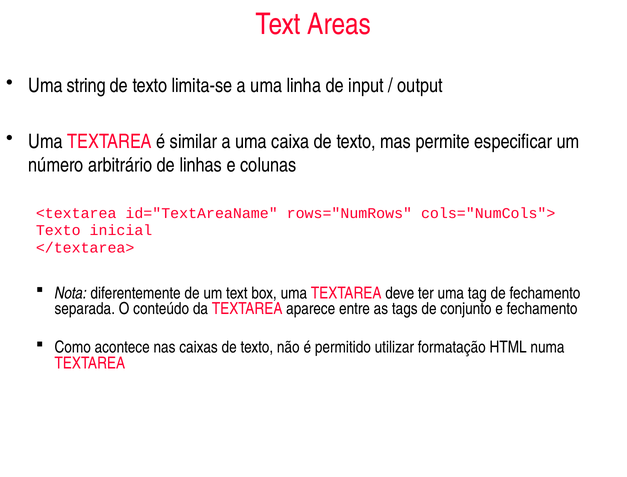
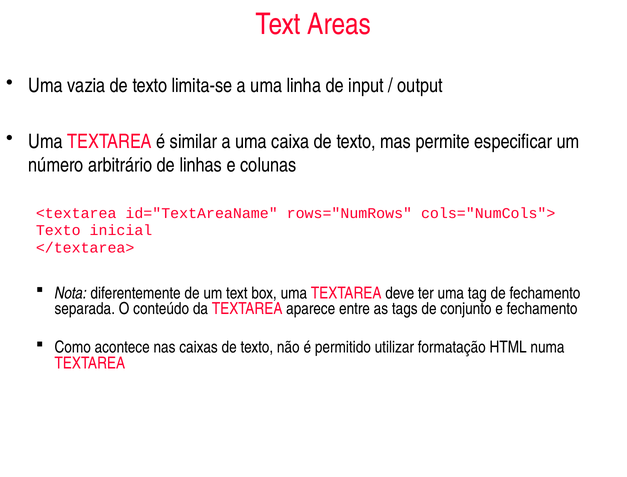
string: string -> vazia (86, 86)
